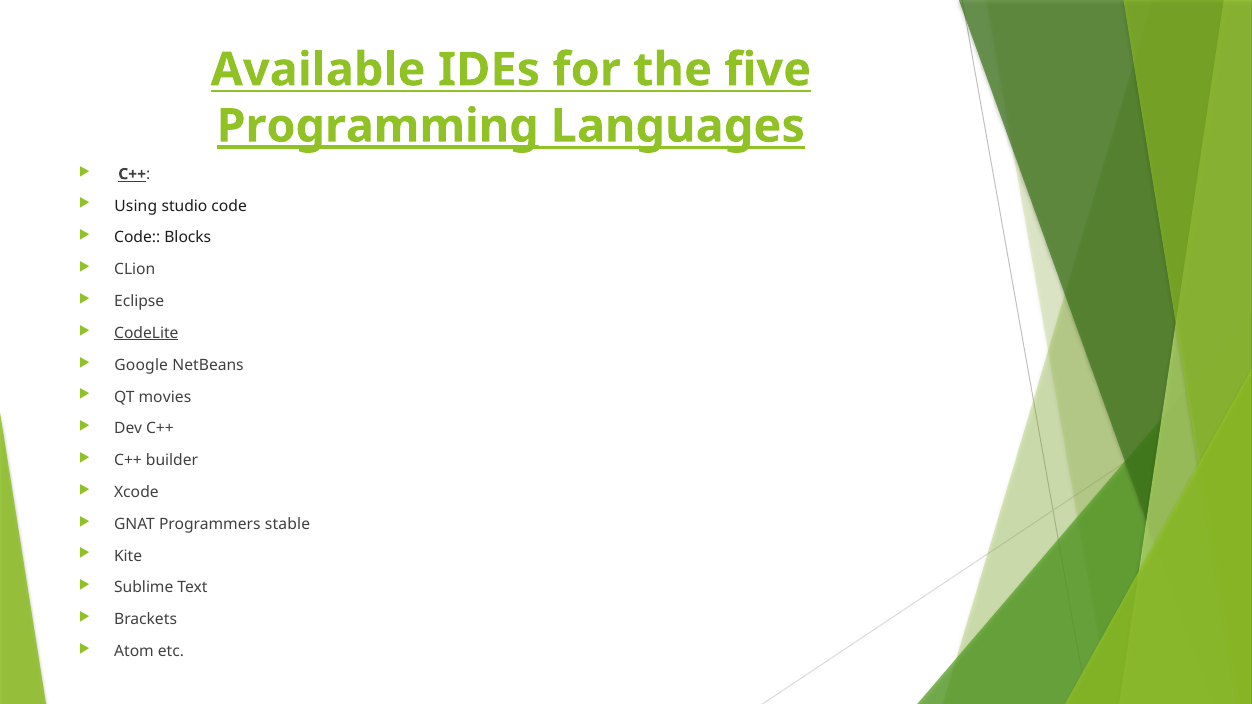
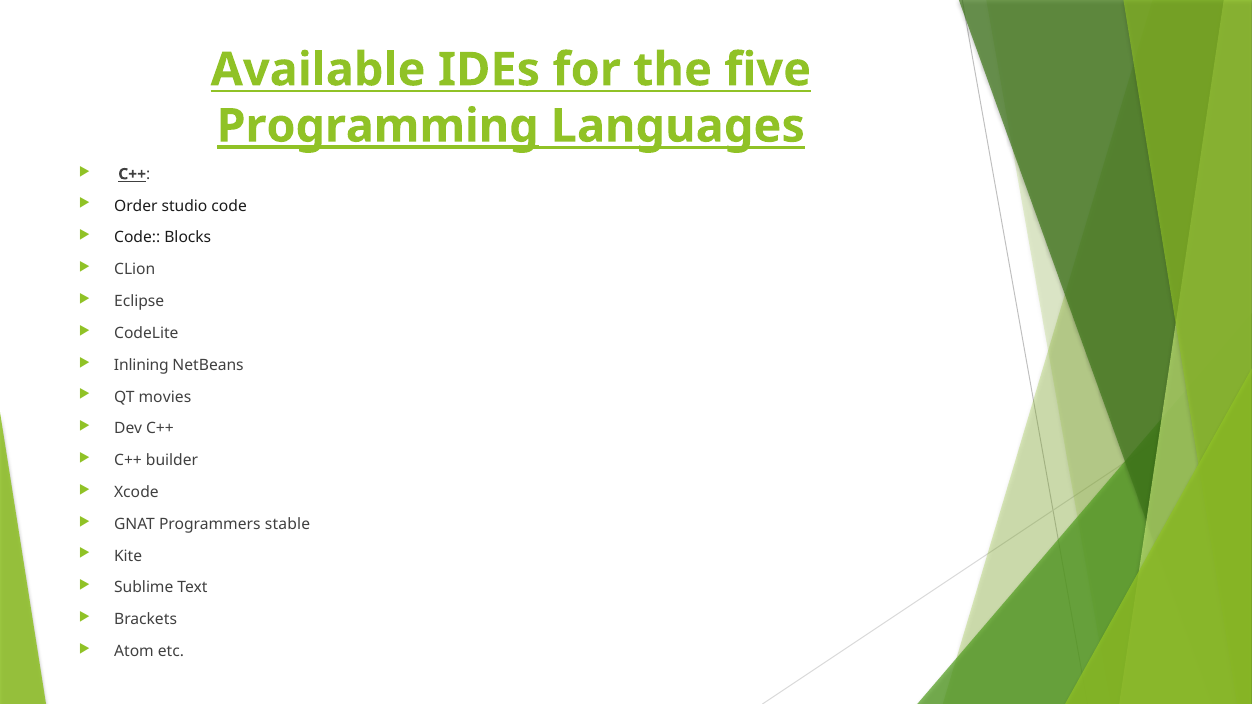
Using: Using -> Order (136, 206)
CodeLite underline: present -> none (146, 333)
Google: Google -> Inlining (141, 365)
